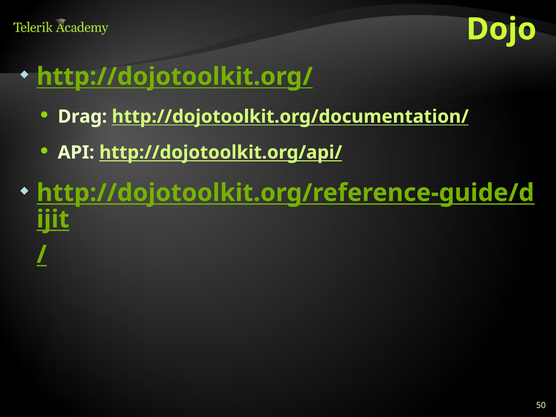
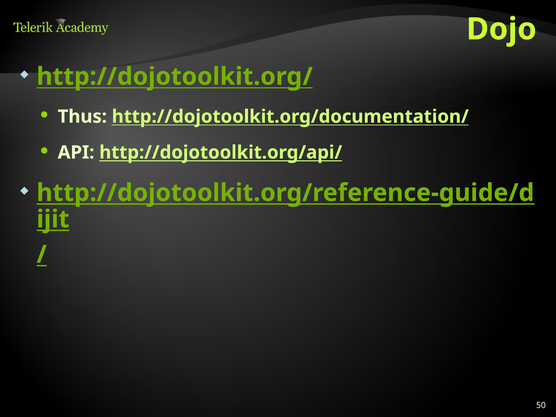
Drag: Drag -> Thus (82, 117)
